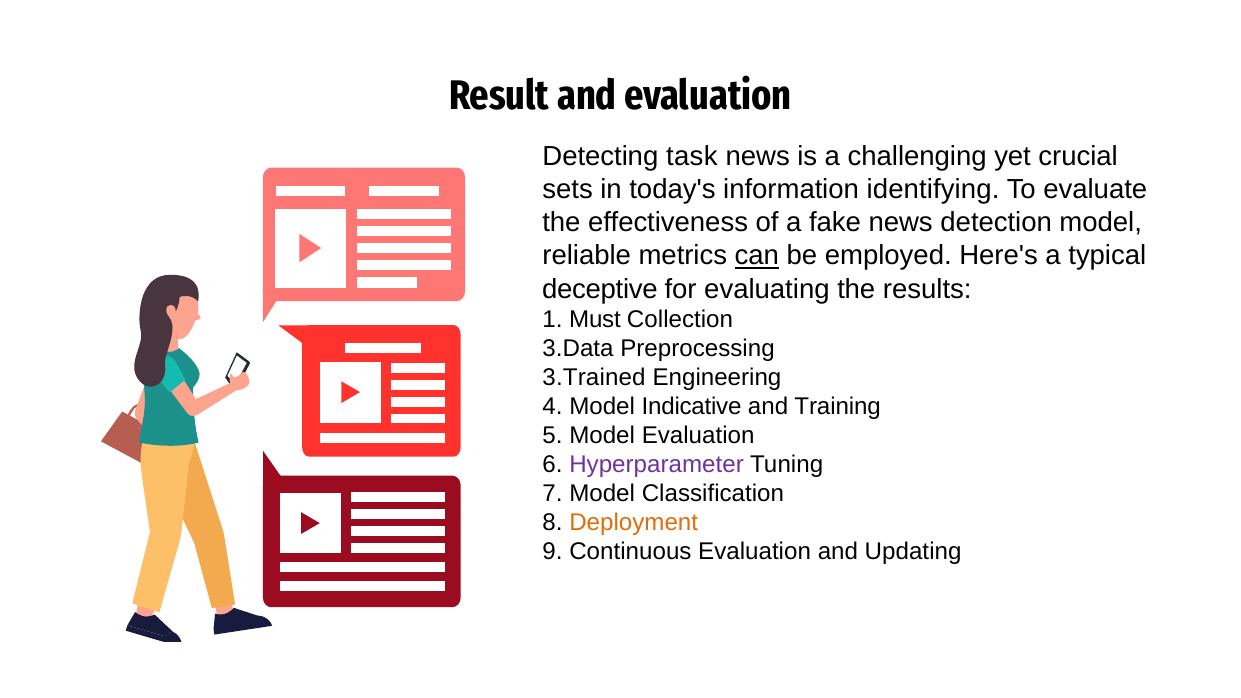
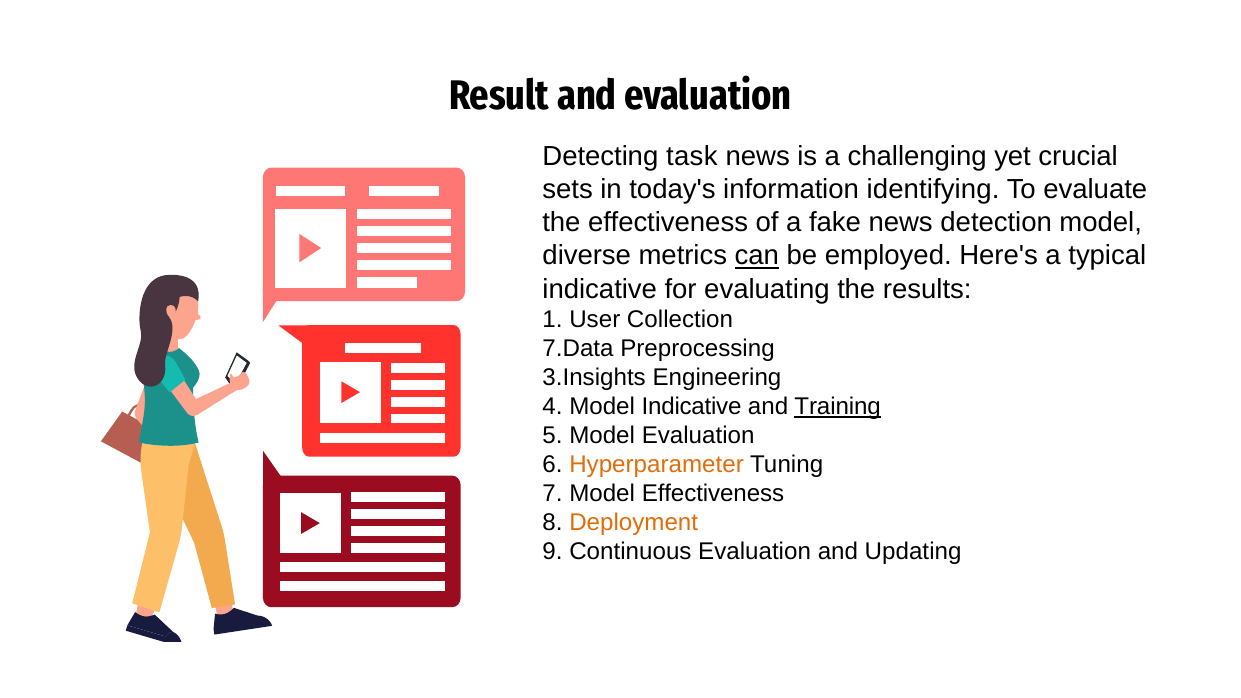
reliable: reliable -> diverse (587, 256)
deceptive: deceptive -> indicative (600, 289)
Must: Must -> User (595, 320)
3.Data: 3.Data -> 7.Data (578, 349)
3.Trained: 3.Trained -> 3.Insights (594, 378)
Training underline: none -> present (838, 407)
Hyperparameter colour: purple -> orange (657, 465)
Model Classification: Classification -> Effectiveness (713, 494)
